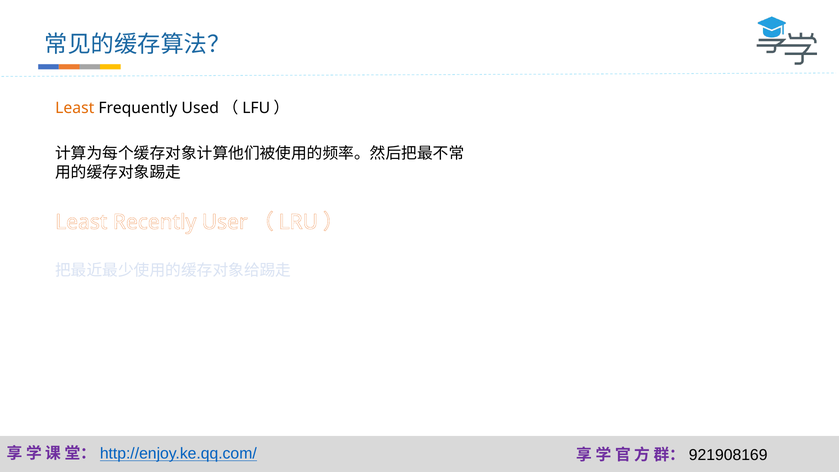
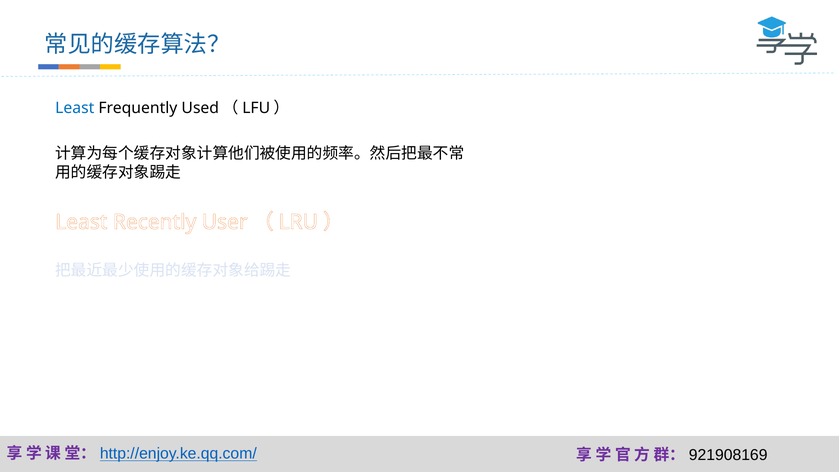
Least colour: orange -> blue (75, 108)
